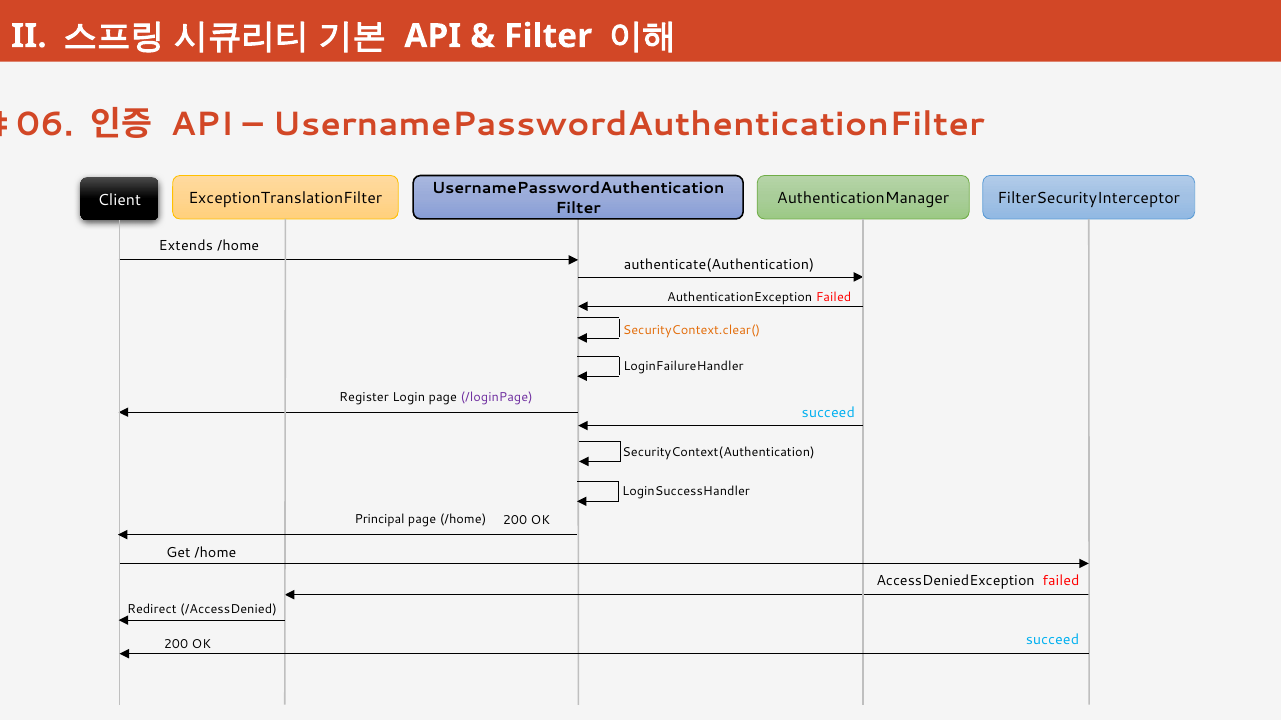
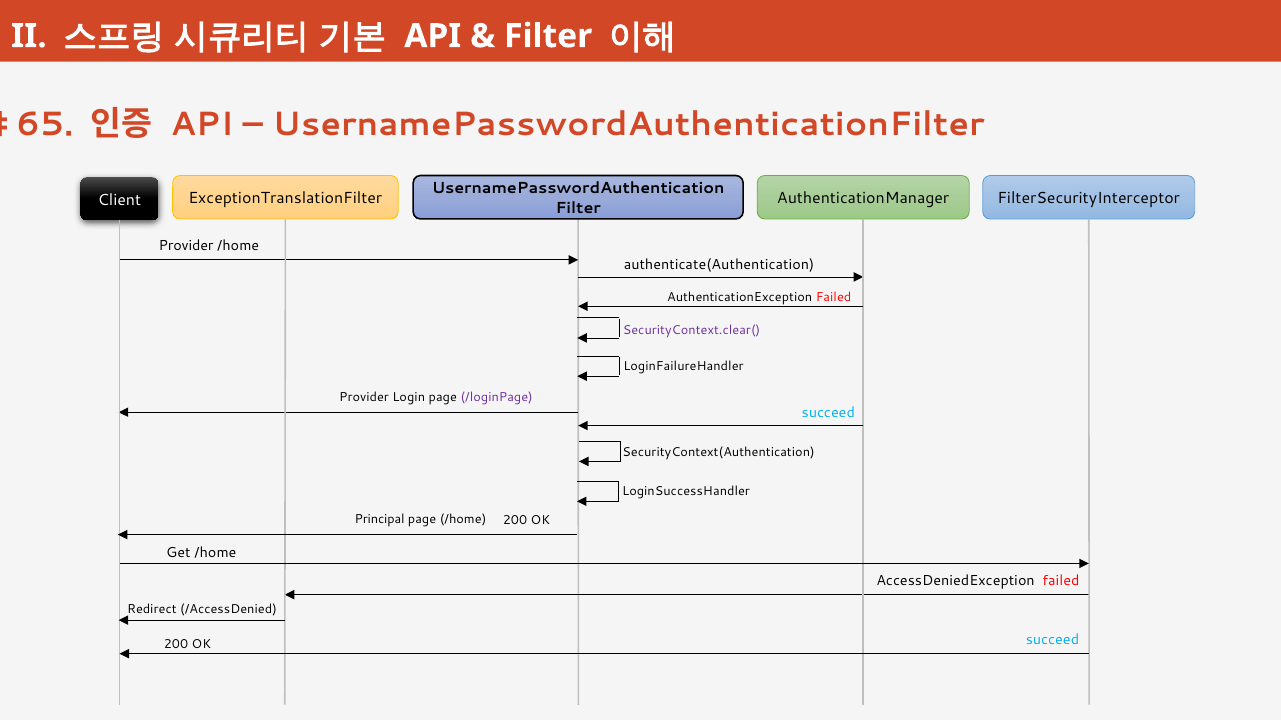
06: 06 -> 65 (45, 124)
Extends: Extends -> Provider (186, 246)
SecurityContext.clear( colour: orange -> purple (692, 330)
Register: Register -> Provider (364, 398)
